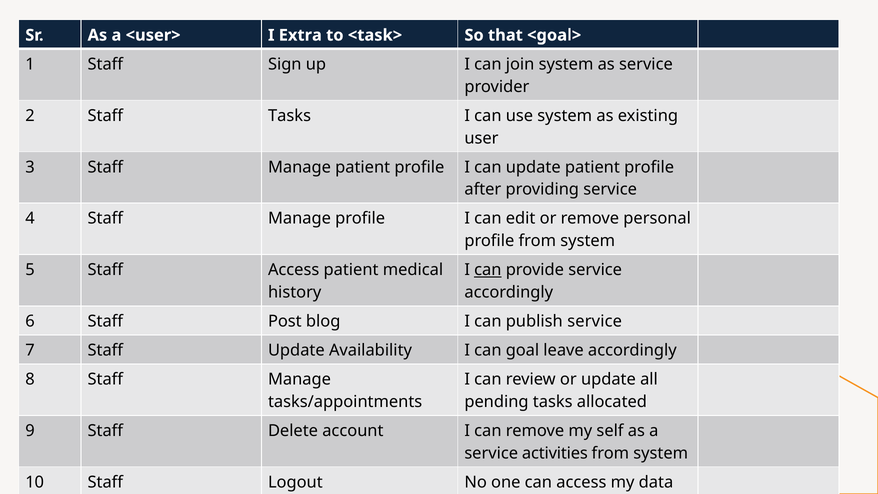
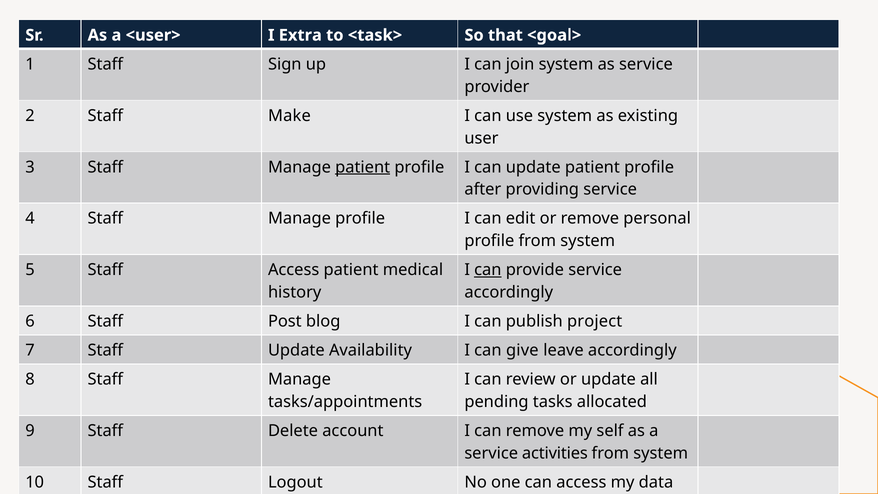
Staff Tasks: Tasks -> Make (289, 116)
patient underline: none -> present (363, 167)
publish service: service -> project (595, 321)
goal: goal -> give (522, 350)
